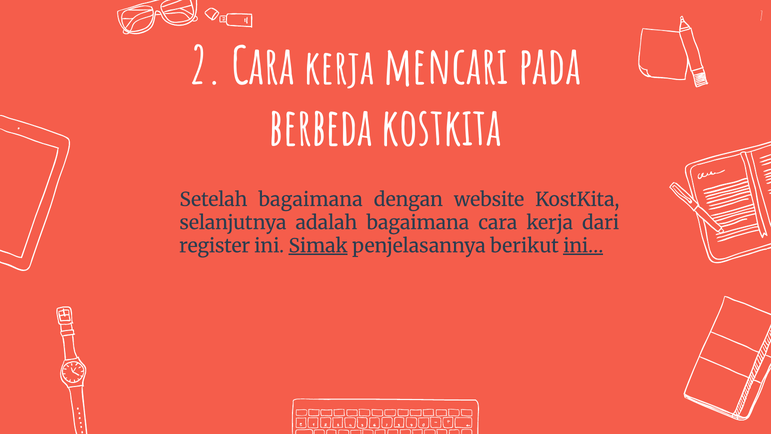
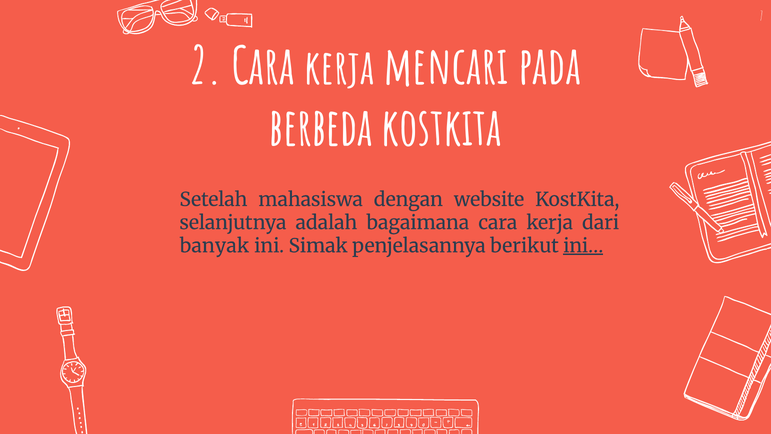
Setelah bagaimana: bagaimana -> mahasiswa (311, 200)
register: register -> banyak (214, 246)
Simak underline: present -> none (318, 246)
